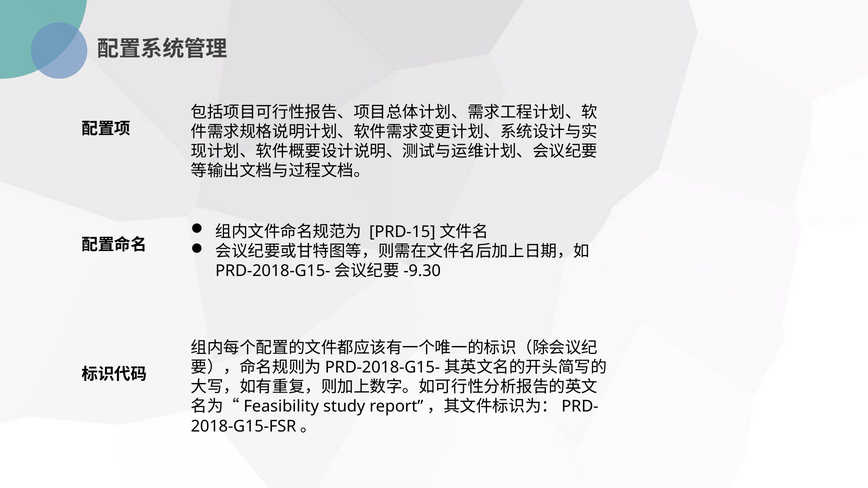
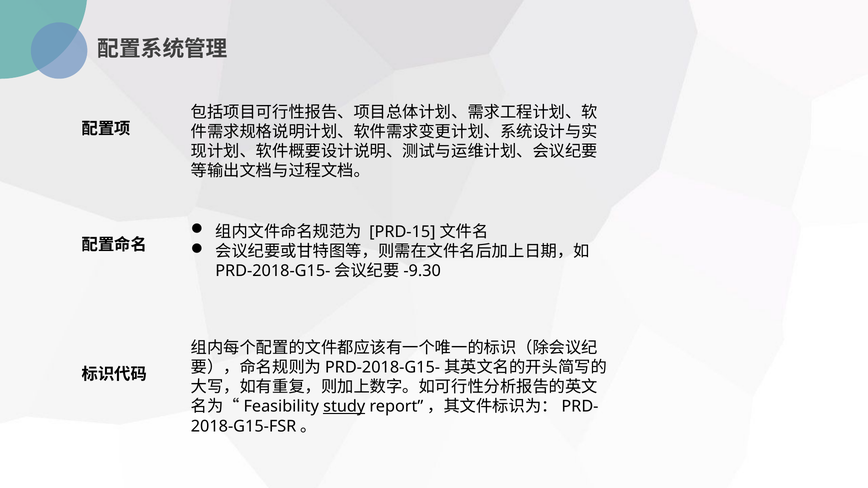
study underline: none -> present (344, 407)
